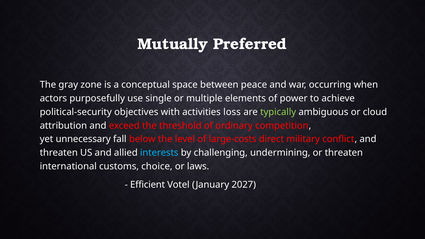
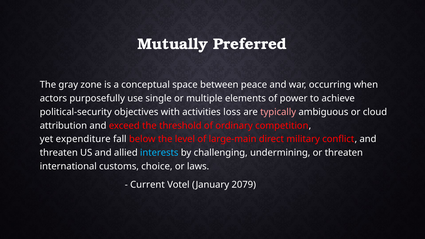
typically colour: light green -> pink (278, 112)
unnecessary: unnecessary -> expenditure (83, 139)
large-costs: large-costs -> large-main (233, 139)
Efficient: Efficient -> Current (148, 185)
2027: 2027 -> 2079 (244, 185)
